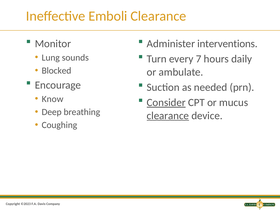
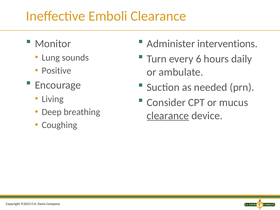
7: 7 -> 6 (199, 59)
Blocked: Blocked -> Positive (56, 71)
Know: Know -> Living (53, 99)
Consider underline: present -> none (166, 103)
